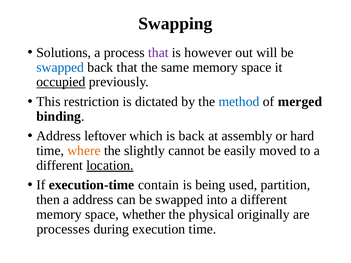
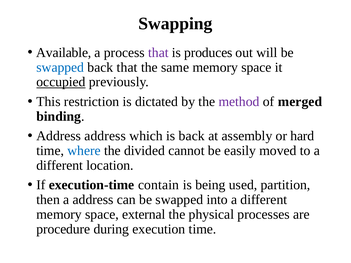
Solutions: Solutions -> Available (64, 53)
however: however -> produces (208, 53)
method colour: blue -> purple (239, 102)
Address leftover: leftover -> address (105, 136)
where colour: orange -> blue (84, 151)
slightly: slightly -> divided (144, 151)
location underline: present -> none (110, 166)
whether: whether -> external (144, 215)
originally: originally -> processes (264, 215)
processes: processes -> procedure (63, 229)
